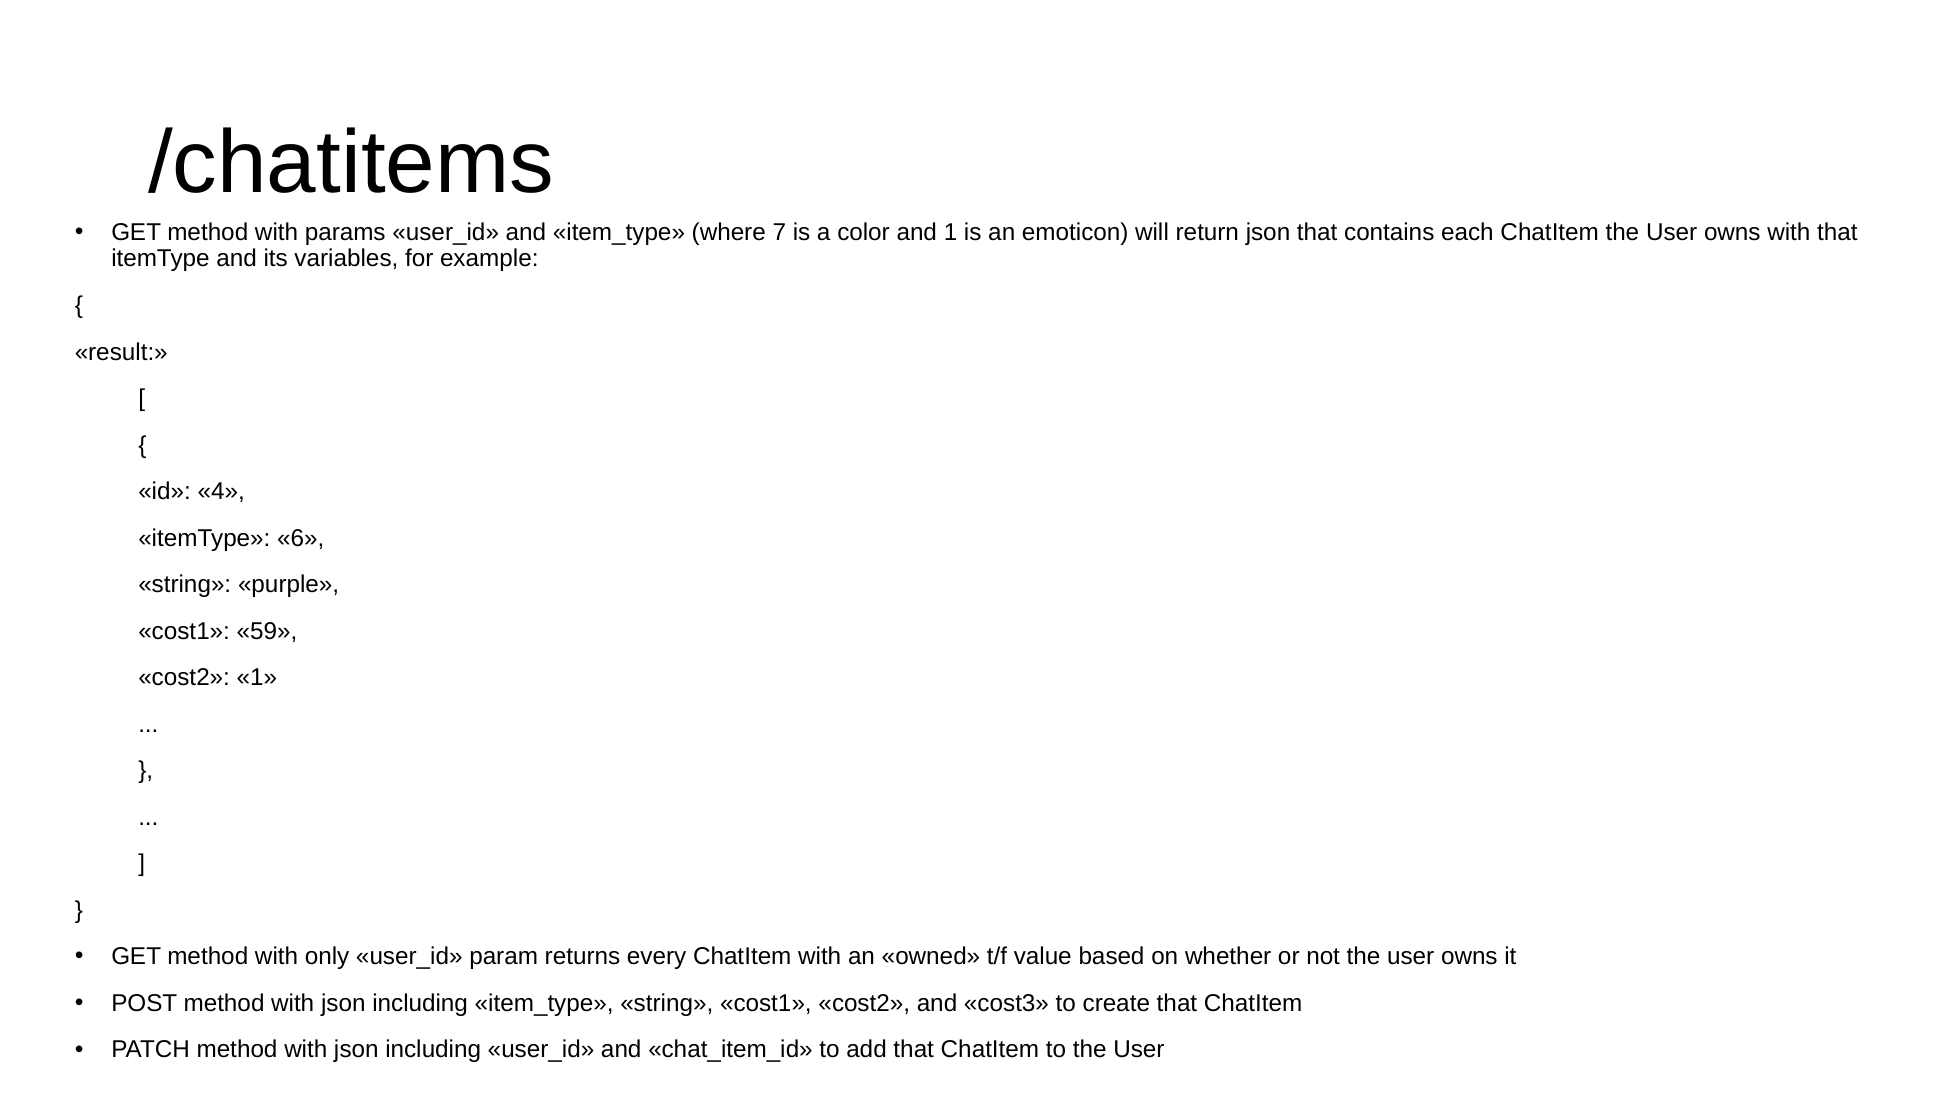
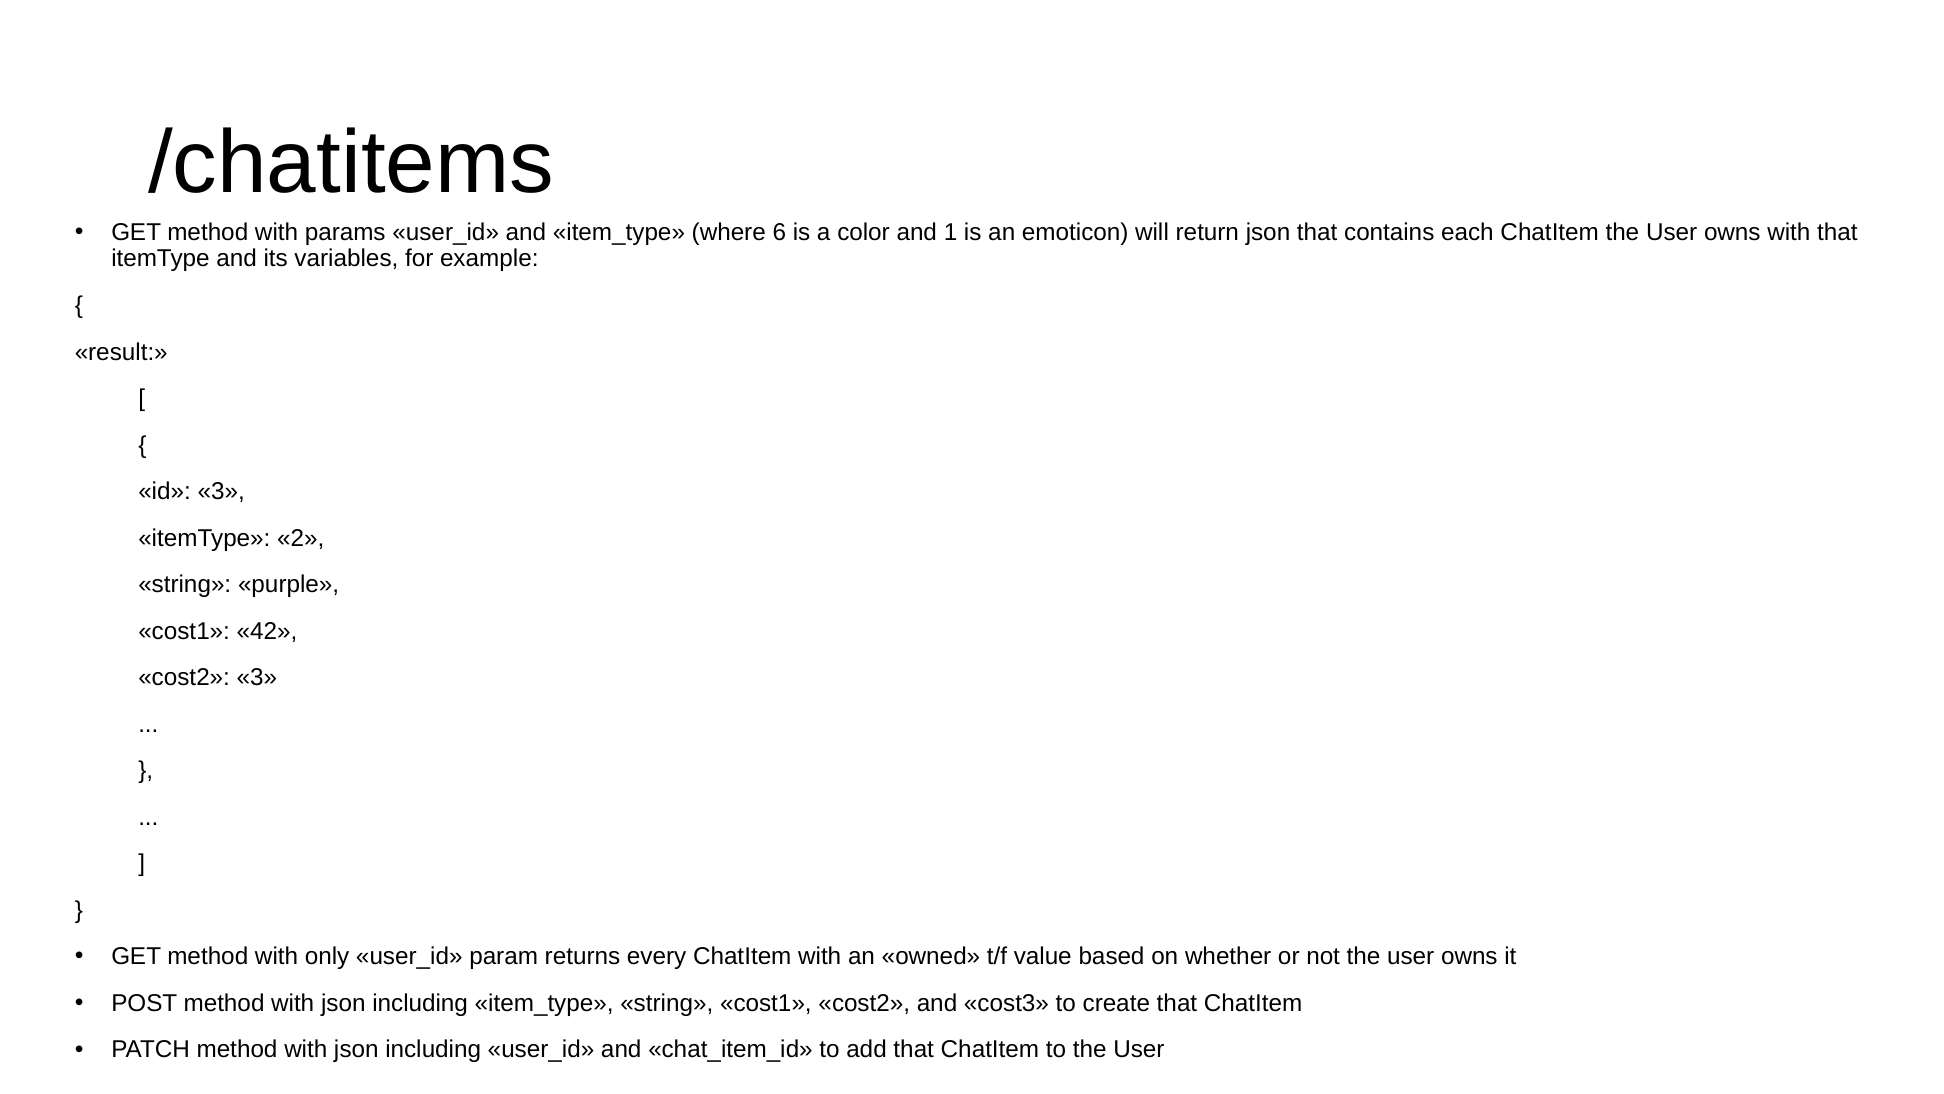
7: 7 -> 6 (779, 233)
id 4: 4 -> 3 (221, 491)
6: 6 -> 2 (301, 538)
59: 59 -> 42 (267, 631)
cost2 1: 1 -> 3 (257, 677)
